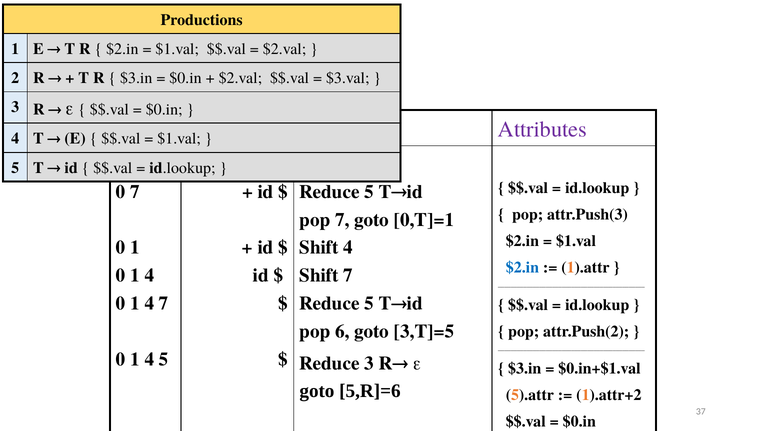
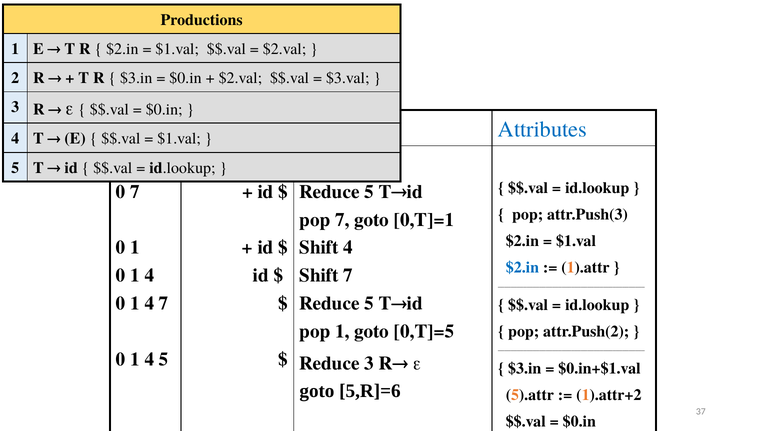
Attributes colour: purple -> blue (542, 129)
pop 6: 6 -> 1 (342, 331)
3,T]=5: 3,T]=5 -> 0,T]=5 (424, 331)
